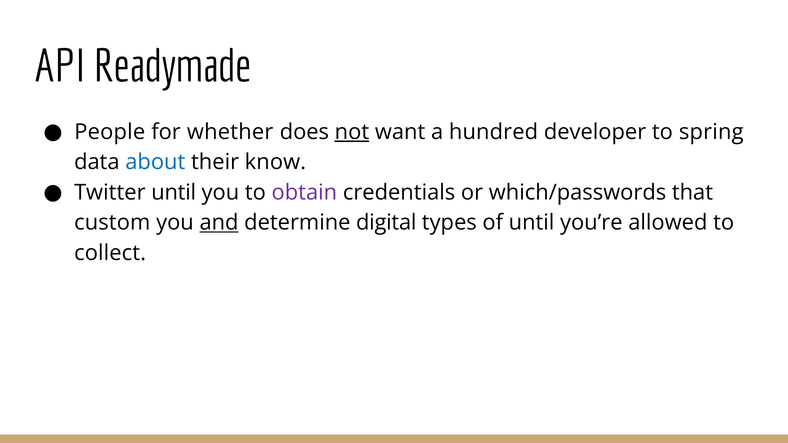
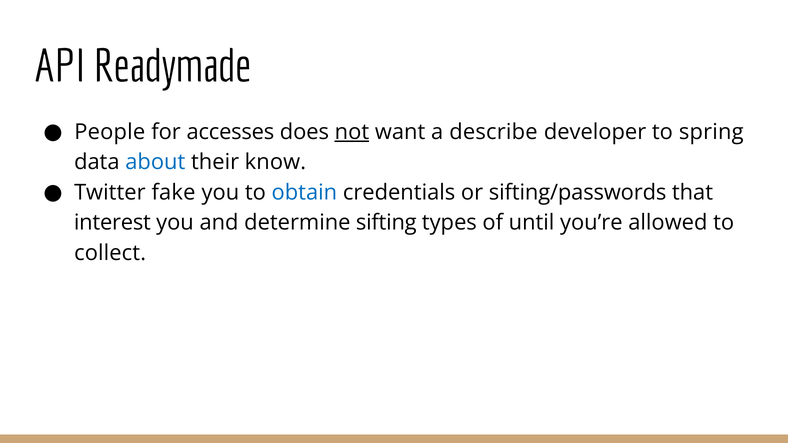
whether: whether -> accesses (230, 132)
hundred: hundred -> describe (493, 132)
Twitter until: until -> fake (174, 193)
obtain colour: purple -> blue (304, 193)
which/passwords: which/passwords -> sifting/passwords (578, 193)
custom: custom -> interest (112, 223)
and underline: present -> none (219, 223)
digital: digital -> sifting (386, 223)
